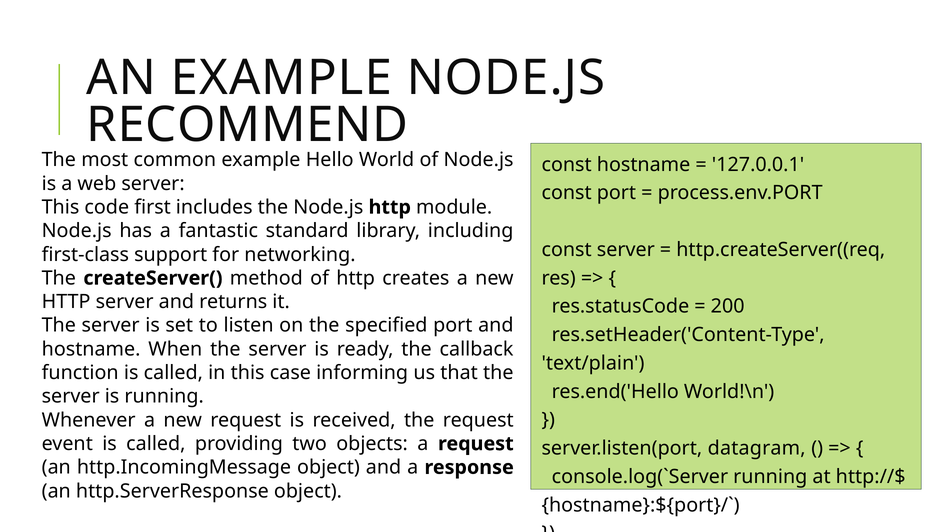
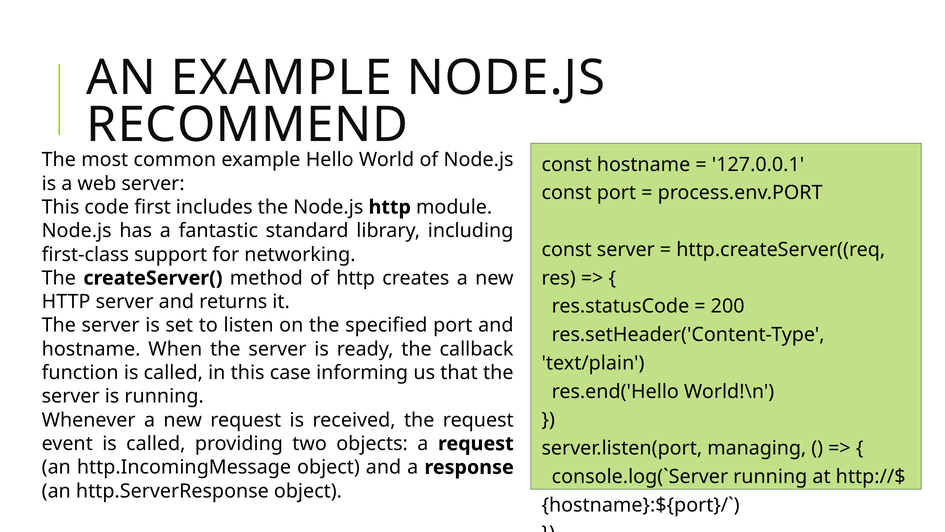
datagram: datagram -> managing (757, 448)
